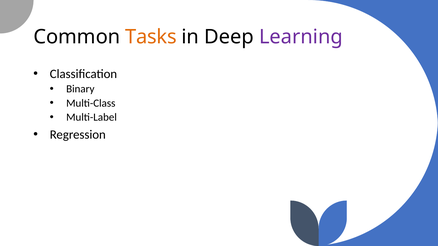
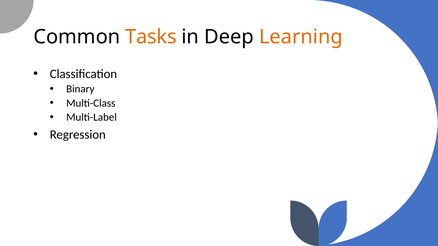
Learning colour: purple -> orange (301, 37)
